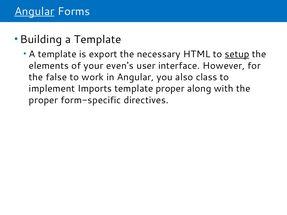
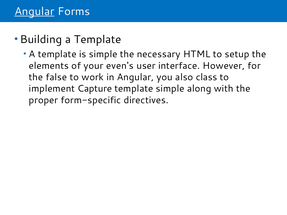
is export: export -> simple (103, 54)
setup underline: present -> none (237, 54)
Imports: Imports -> Capture (95, 89)
template proper: proper -> simple (170, 89)
